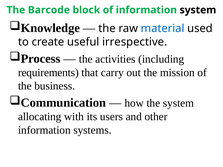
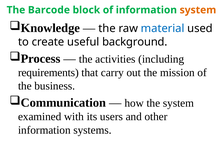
system colour: black -> orange (198, 10)
irrespective: irrespective -> background (135, 42)
allocating: allocating -> examined (40, 117)
